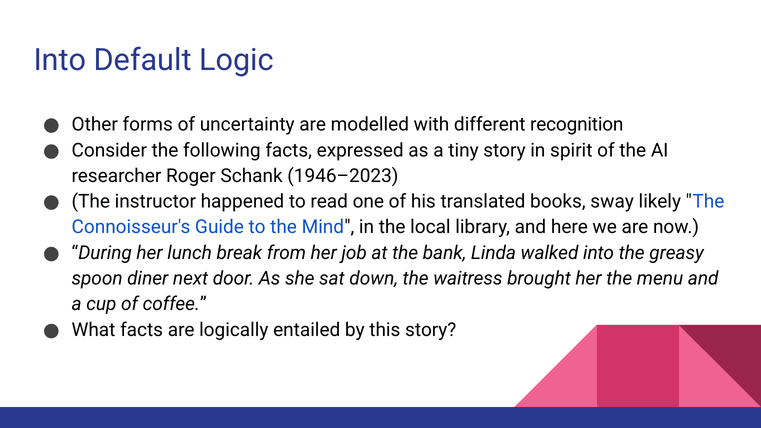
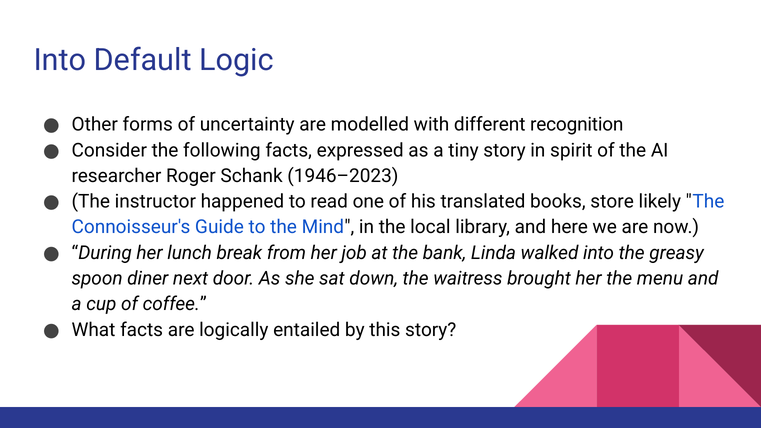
sway: sway -> store (612, 202)
